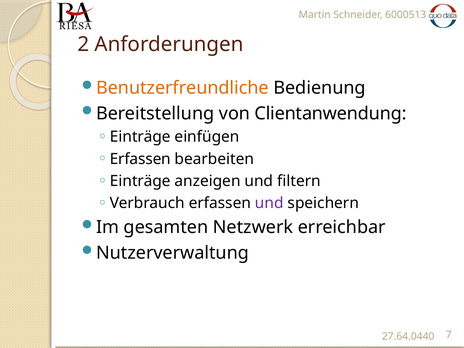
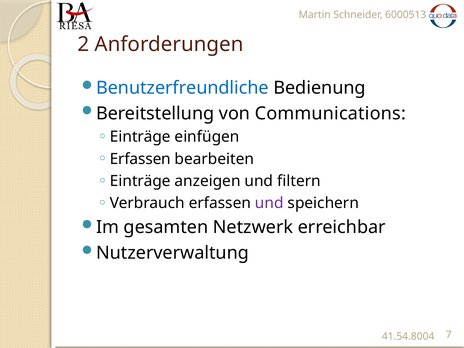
Benutzerfreundliche colour: orange -> blue (182, 88)
Clientanwendung: Clientanwendung -> Communications (330, 113)
27.64.0440: 27.64.0440 -> 41.54.8004 (408, 337)
